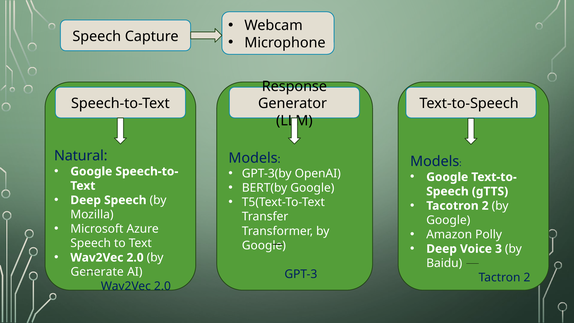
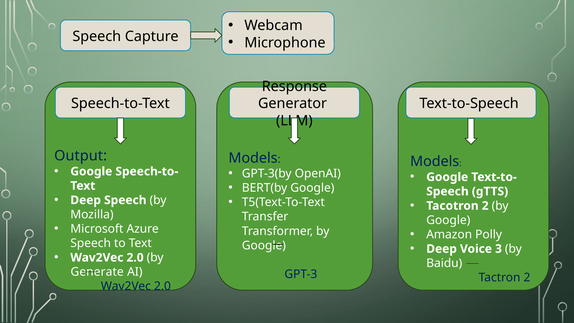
Natural: Natural -> Output (81, 156)
